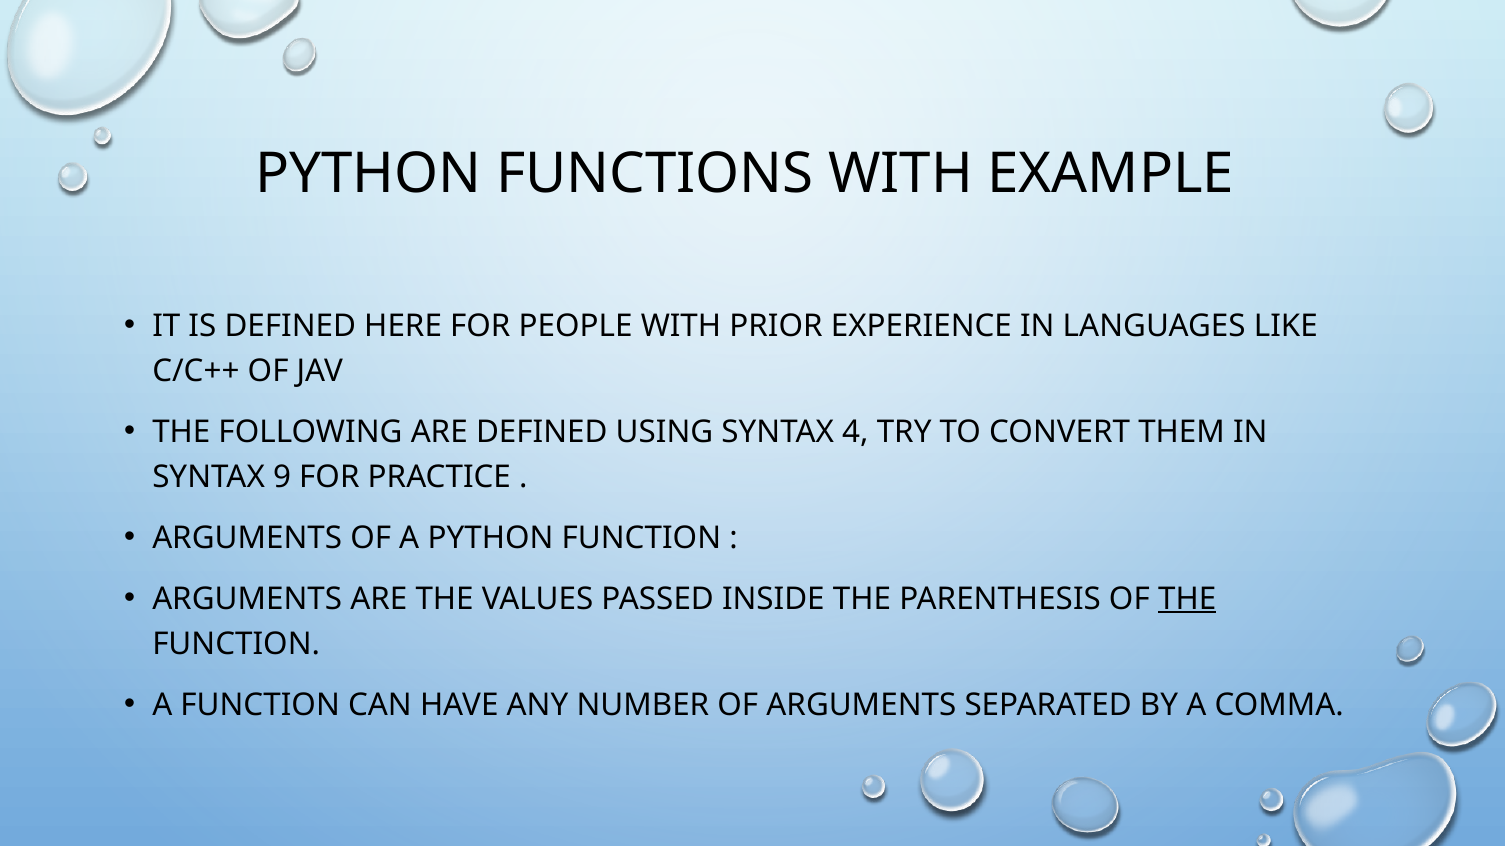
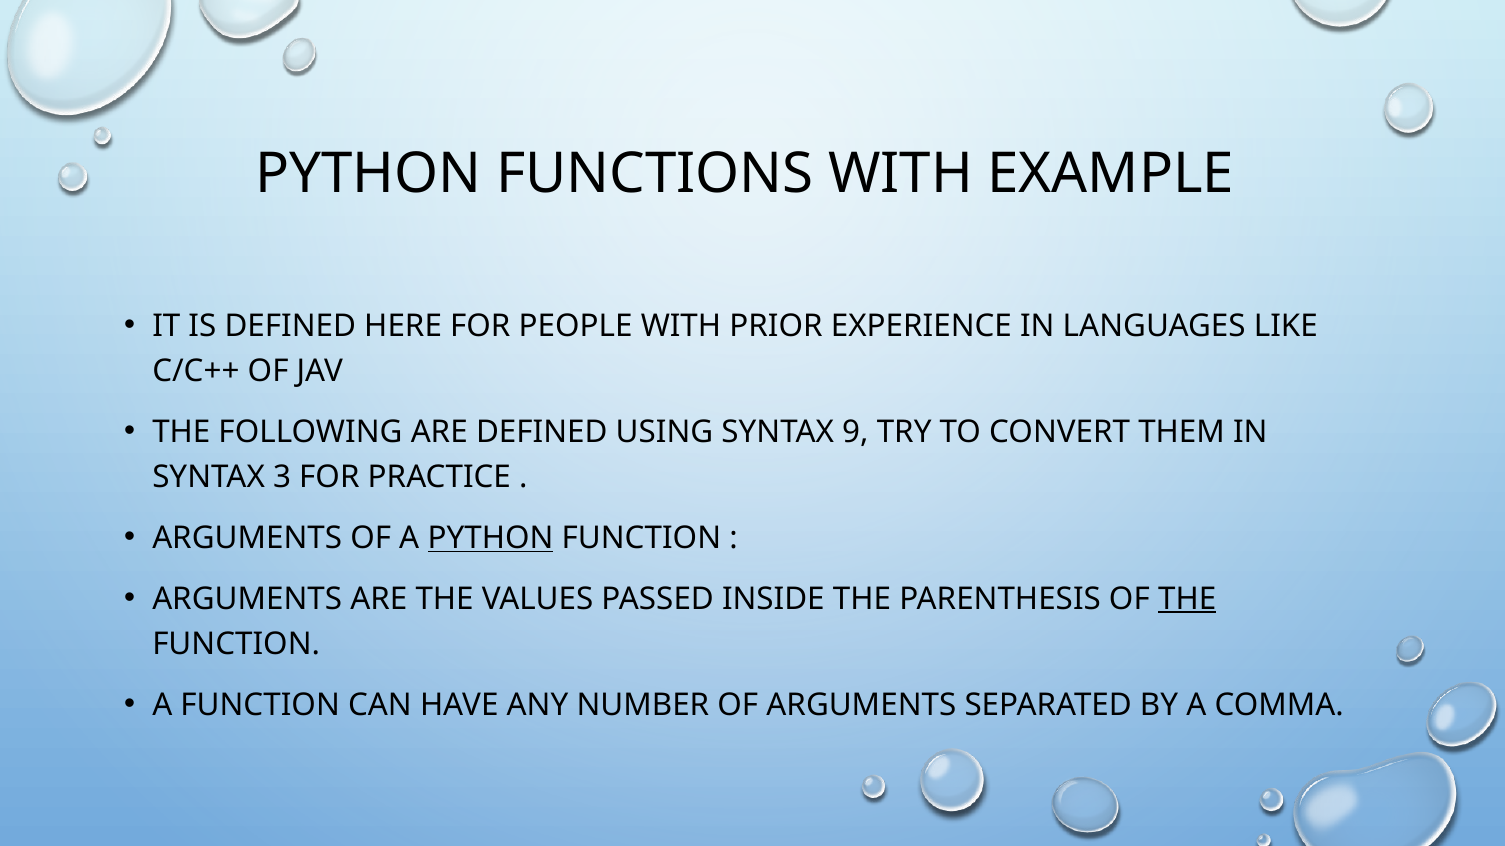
4: 4 -> 9 (855, 432)
9: 9 -> 3 (282, 477)
PYTHON underline: none -> present (491, 538)
